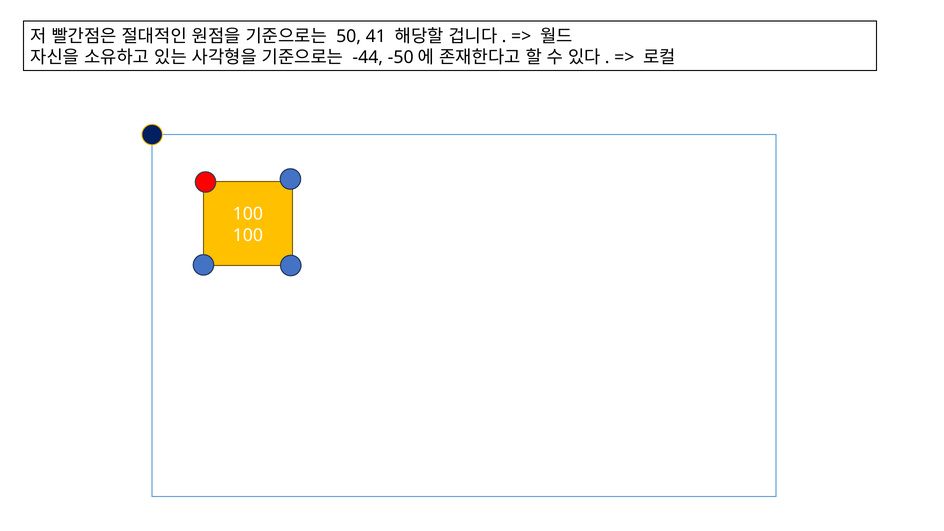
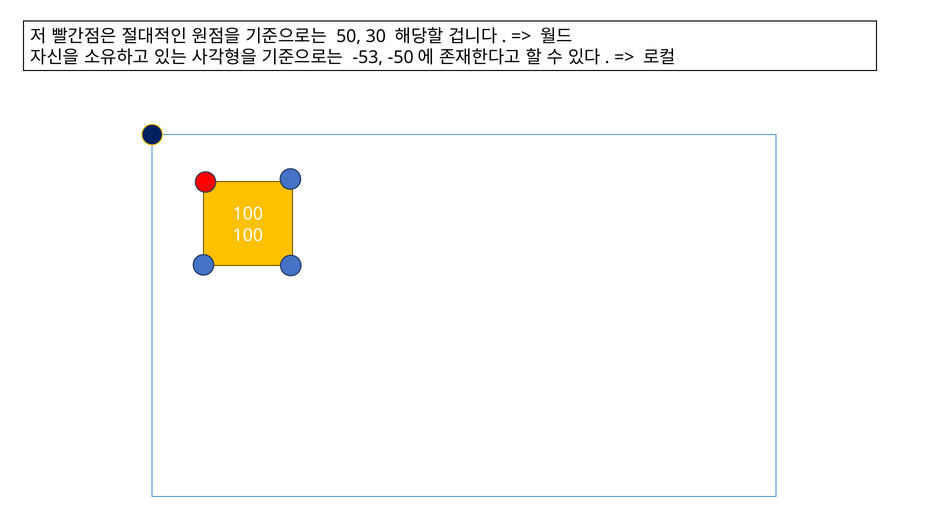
41: 41 -> 30 (376, 36)
-44: -44 -> -53 (368, 58)
